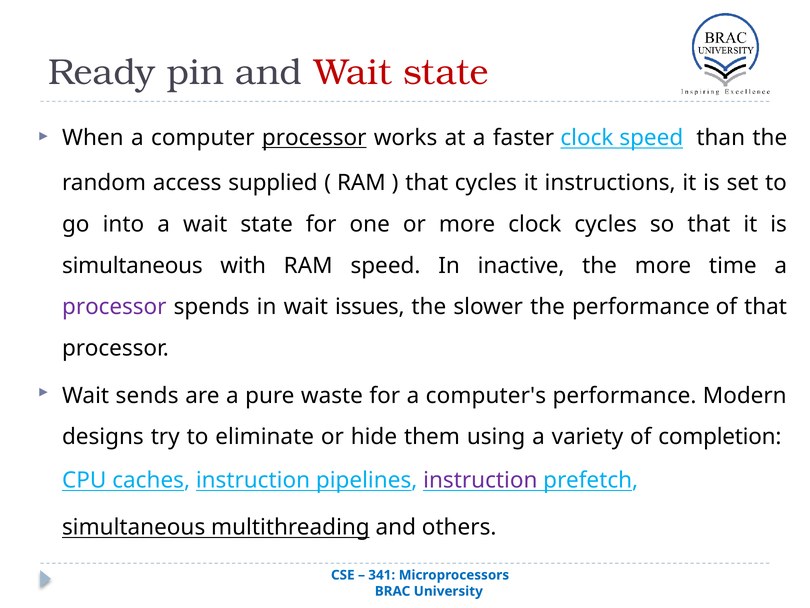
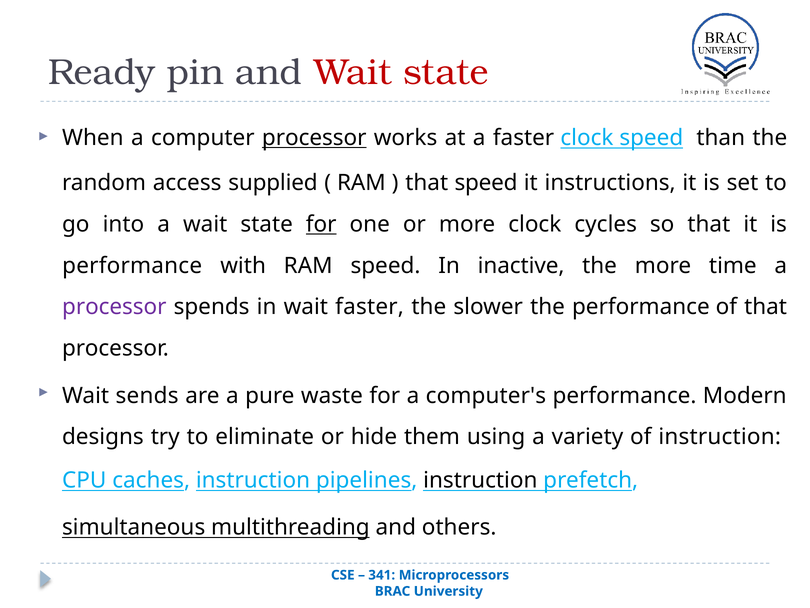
that cycles: cycles -> speed (486, 183)
for underline: none -> present (321, 224)
simultaneous: simultaneous -> performance (132, 265)
wait issues: issues -> faster (370, 307)
of completion: completion -> instruction (720, 437)
instruction colour: purple -> black (480, 480)
